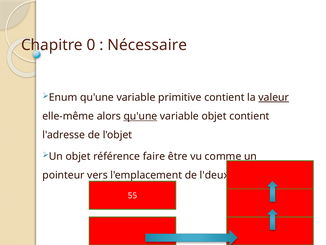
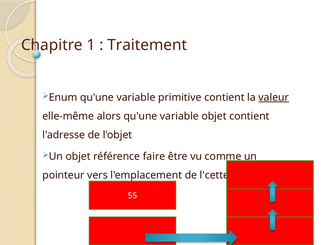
0: 0 -> 1 (91, 45)
Nécessaire: Nécessaire -> Traitement (147, 45)
qu'une underline: present -> none (140, 116)
l'deux: l'deux -> l'cette (214, 175)
